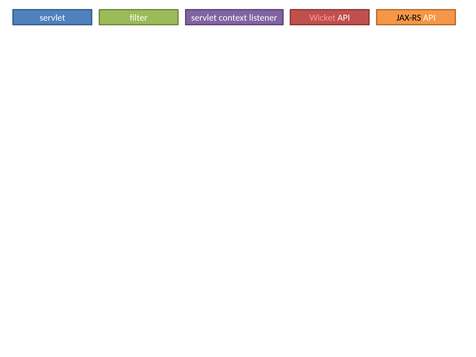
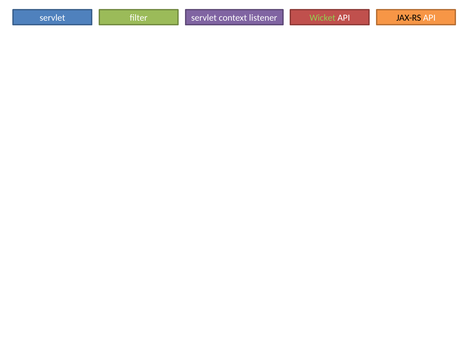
Wicket colour: pink -> light green (323, 18)
